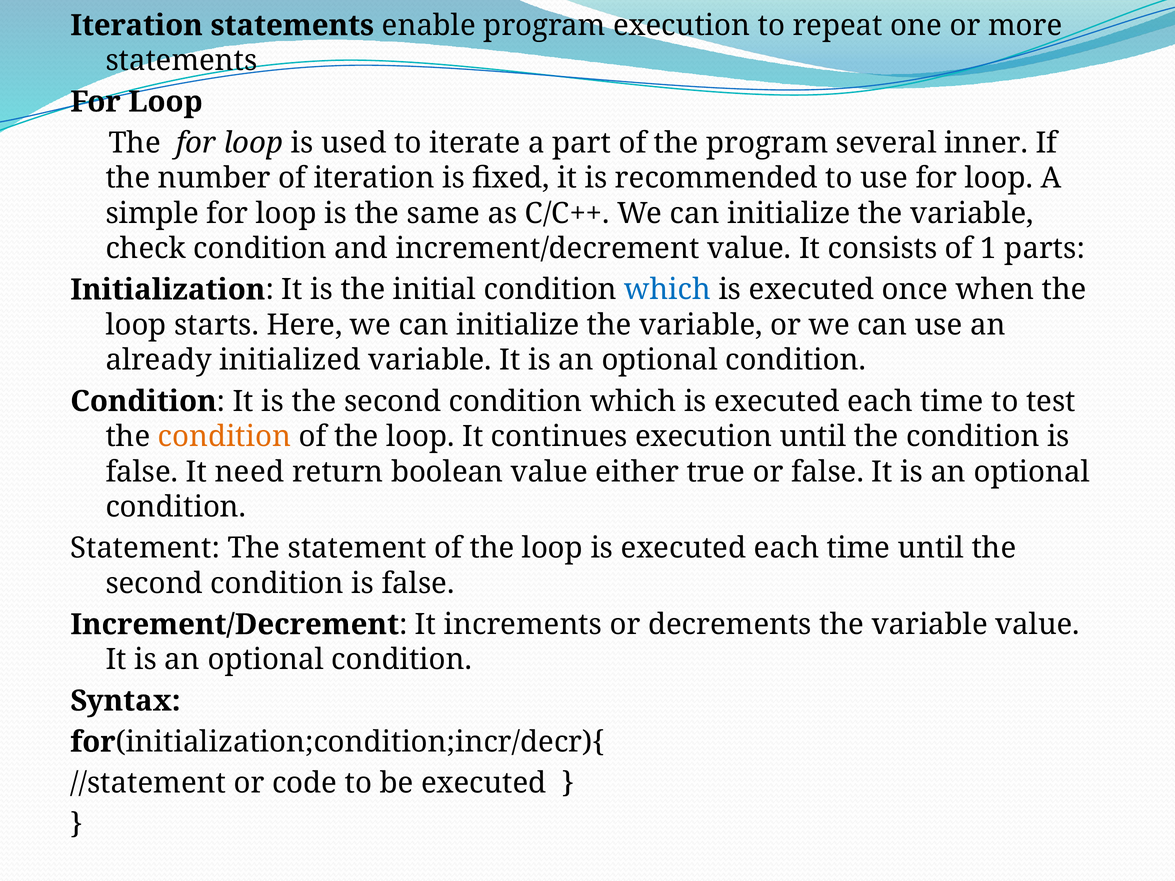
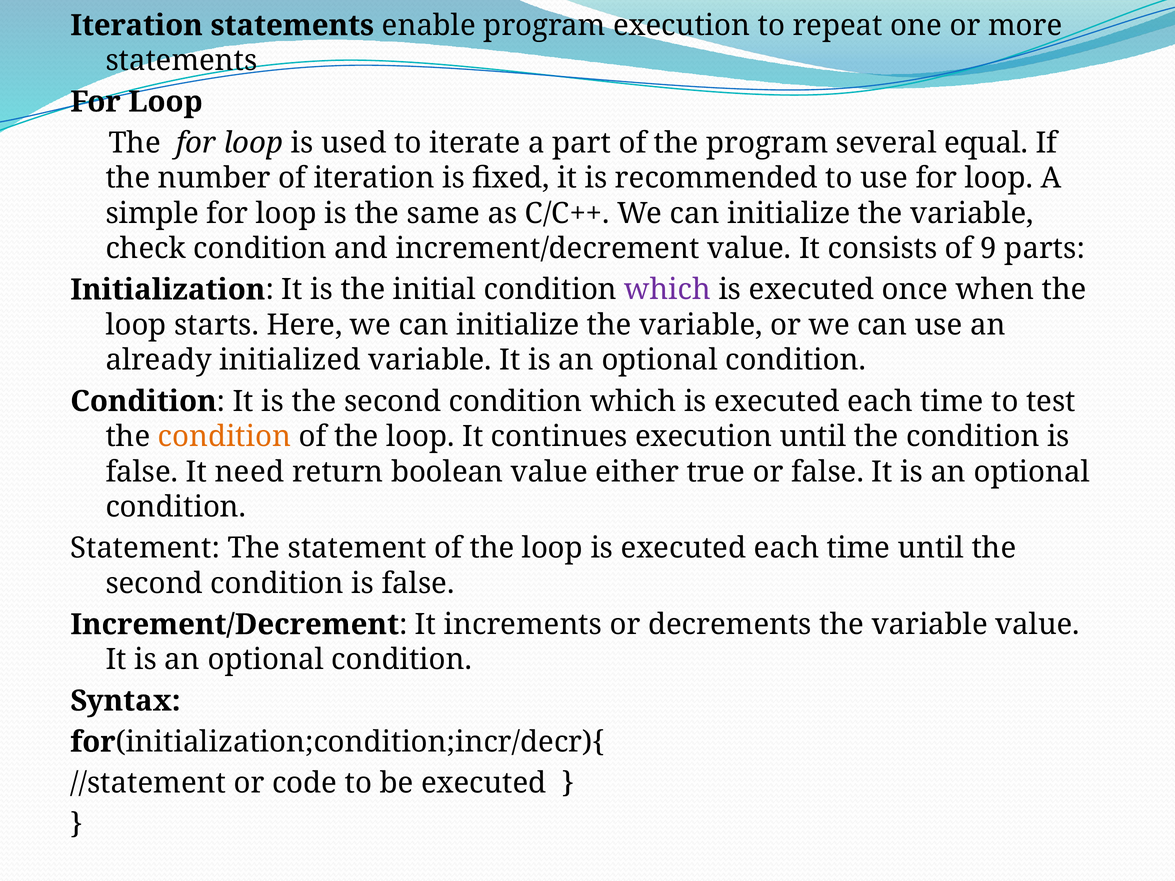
inner: inner -> equal (986, 143)
1: 1 -> 9 (989, 249)
which colour: blue -> purple (668, 290)
